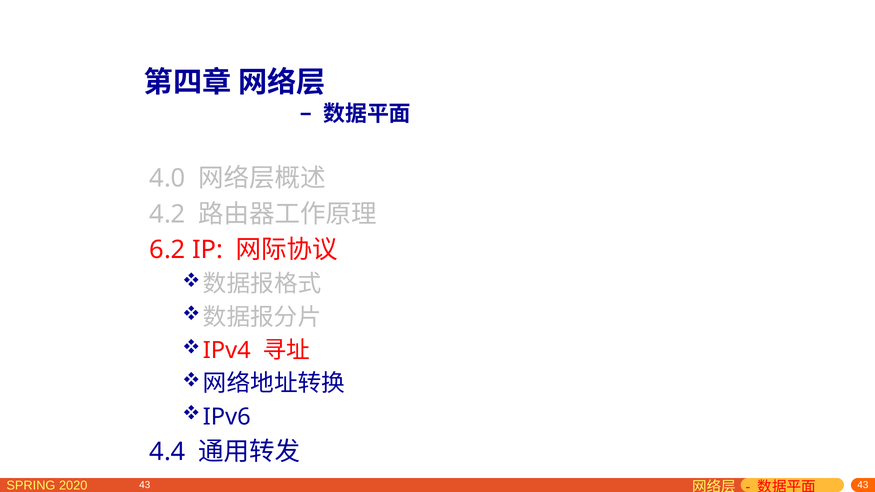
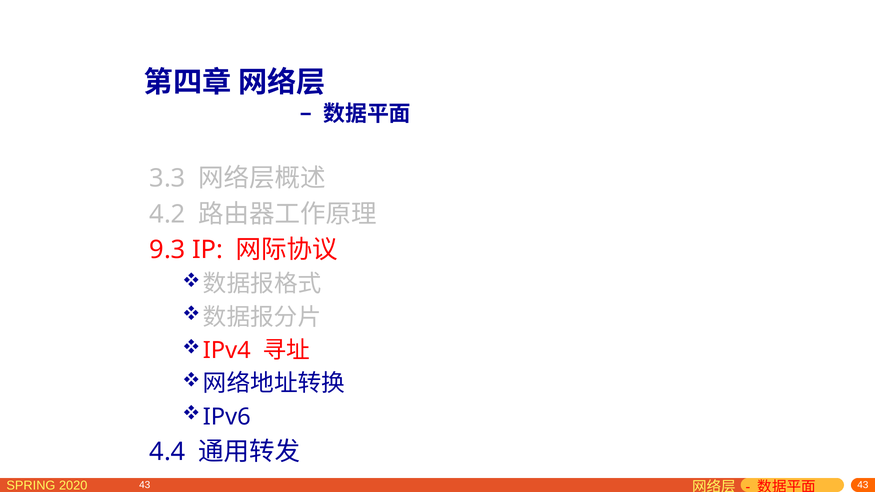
4.0: 4.0 -> 3.3 (167, 179)
6.2: 6.2 -> 9.3 (167, 250)
